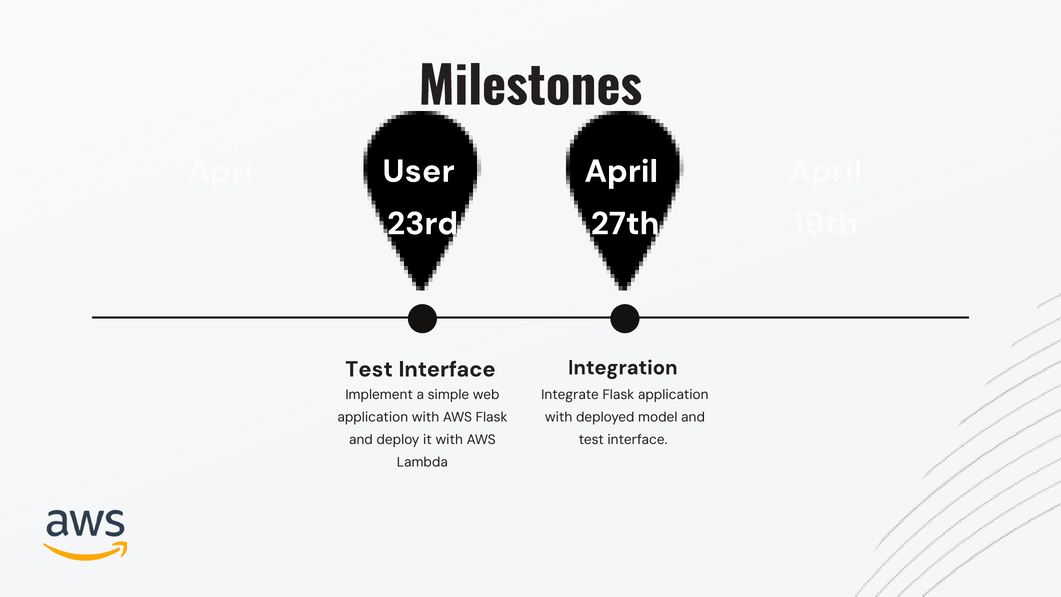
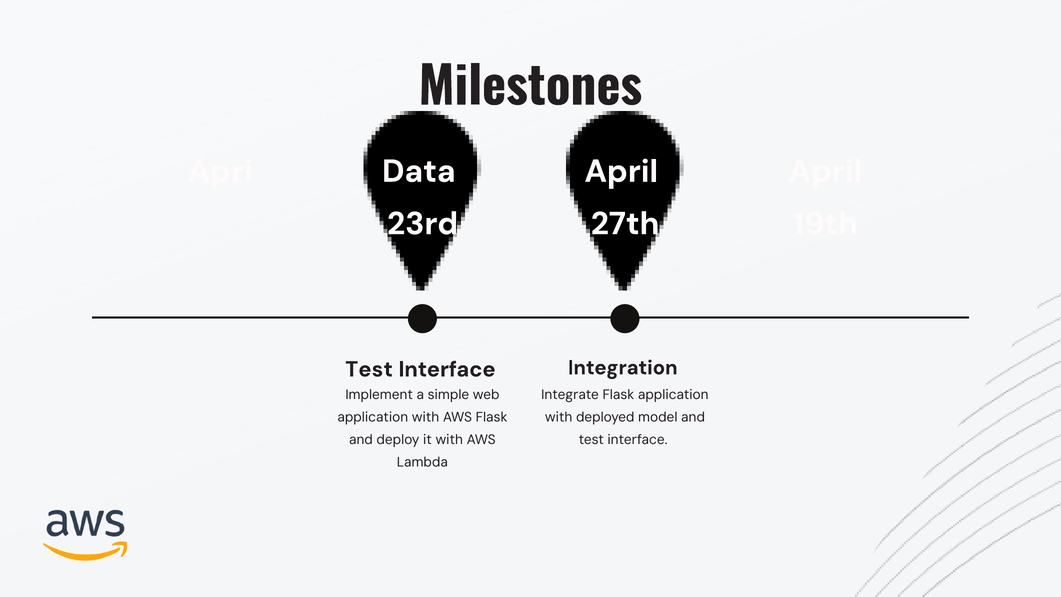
User: User -> Data (419, 171)
